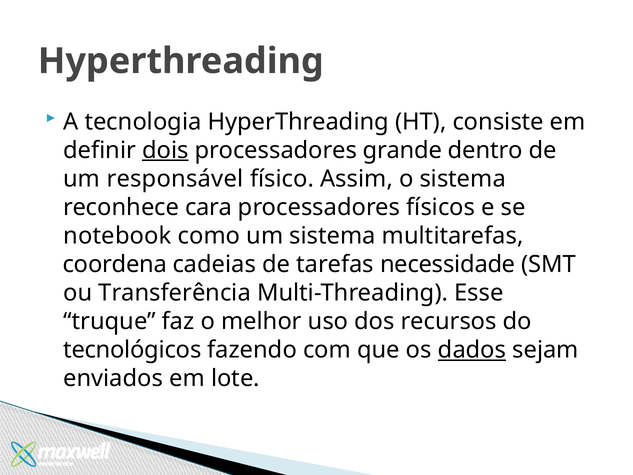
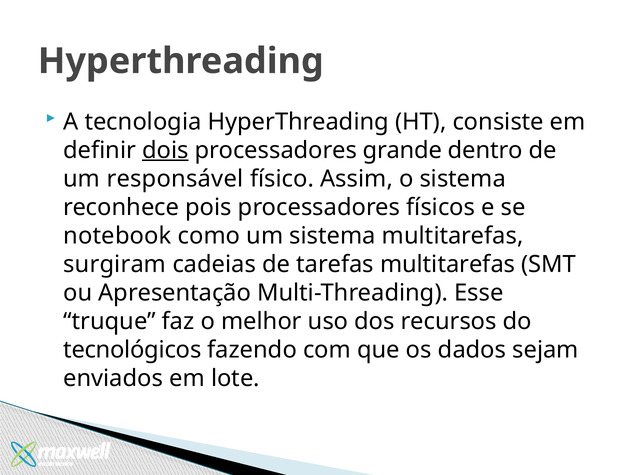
cara: cara -> pois (209, 207)
coordena: coordena -> surgiram (115, 264)
tarefas necessidade: necessidade -> multitarefas (448, 264)
Transferência: Transferência -> Apresentação (175, 293)
dados underline: present -> none (472, 350)
